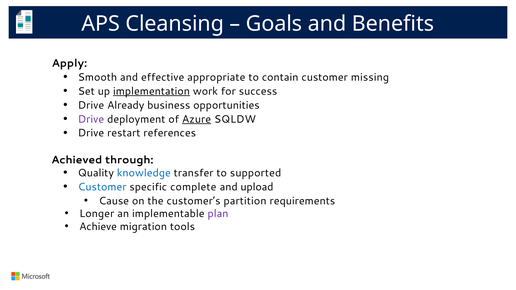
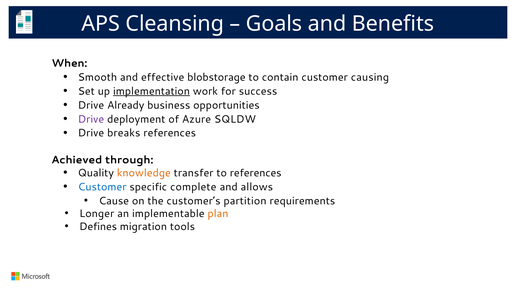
Apply: Apply -> When (69, 63)
appropriate: appropriate -> blobstorage (216, 77)
missing: missing -> causing (370, 77)
Azure underline: present -> none (196, 119)
restart: restart -> breaks (124, 133)
knowledge colour: blue -> orange (144, 173)
to supported: supported -> references (256, 173)
upload: upload -> allows (257, 187)
plan colour: purple -> orange (218, 214)
Achieve: Achieve -> Defines (98, 227)
